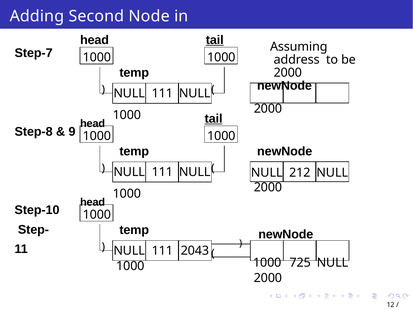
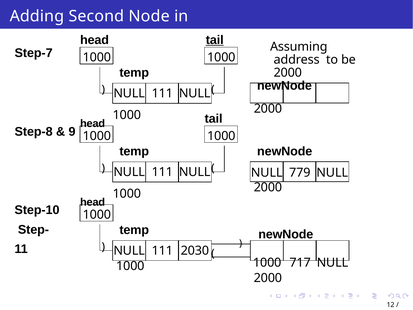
tail underline: present -> none (214, 119)
212: 212 -> 779 (300, 173)
2043: 2043 -> 2030 (195, 251)
725: 725 -> 717 (300, 263)
